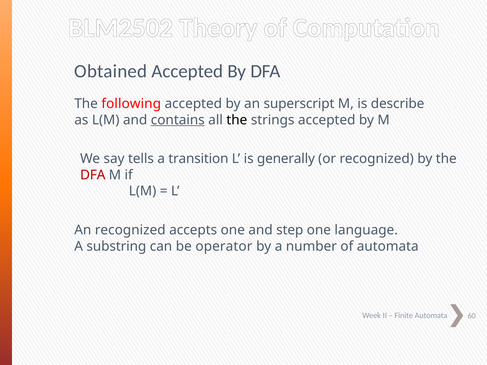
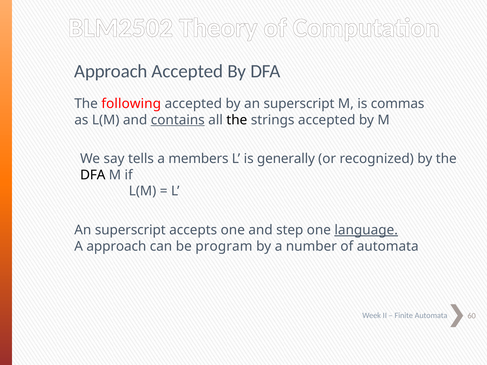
Obtained: Obtained -> Approach (111, 71)
describe: describe -> commas (398, 104)
transition: transition -> members (198, 159)
DFA colour: red -> black (93, 175)
recognized: recognized -> superscript (130, 230)
language underline: none -> present (366, 230)
A substring: substring -> approach (116, 246)
operator: operator -> program (224, 246)
